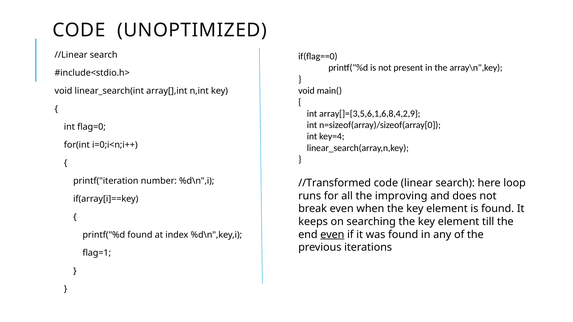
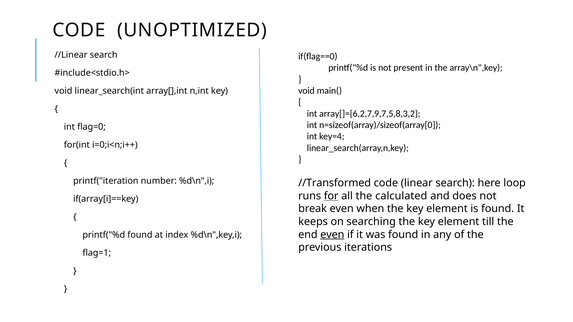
array[]={3,5,6,1,6,8,4,2,9: array[]={3,5,6,1,6,8,4,2,9 -> array[]={6,2,7,9,7,5,8,3,2 (370, 114)
for underline: none -> present (331, 196)
improving: improving -> calculated (401, 196)
